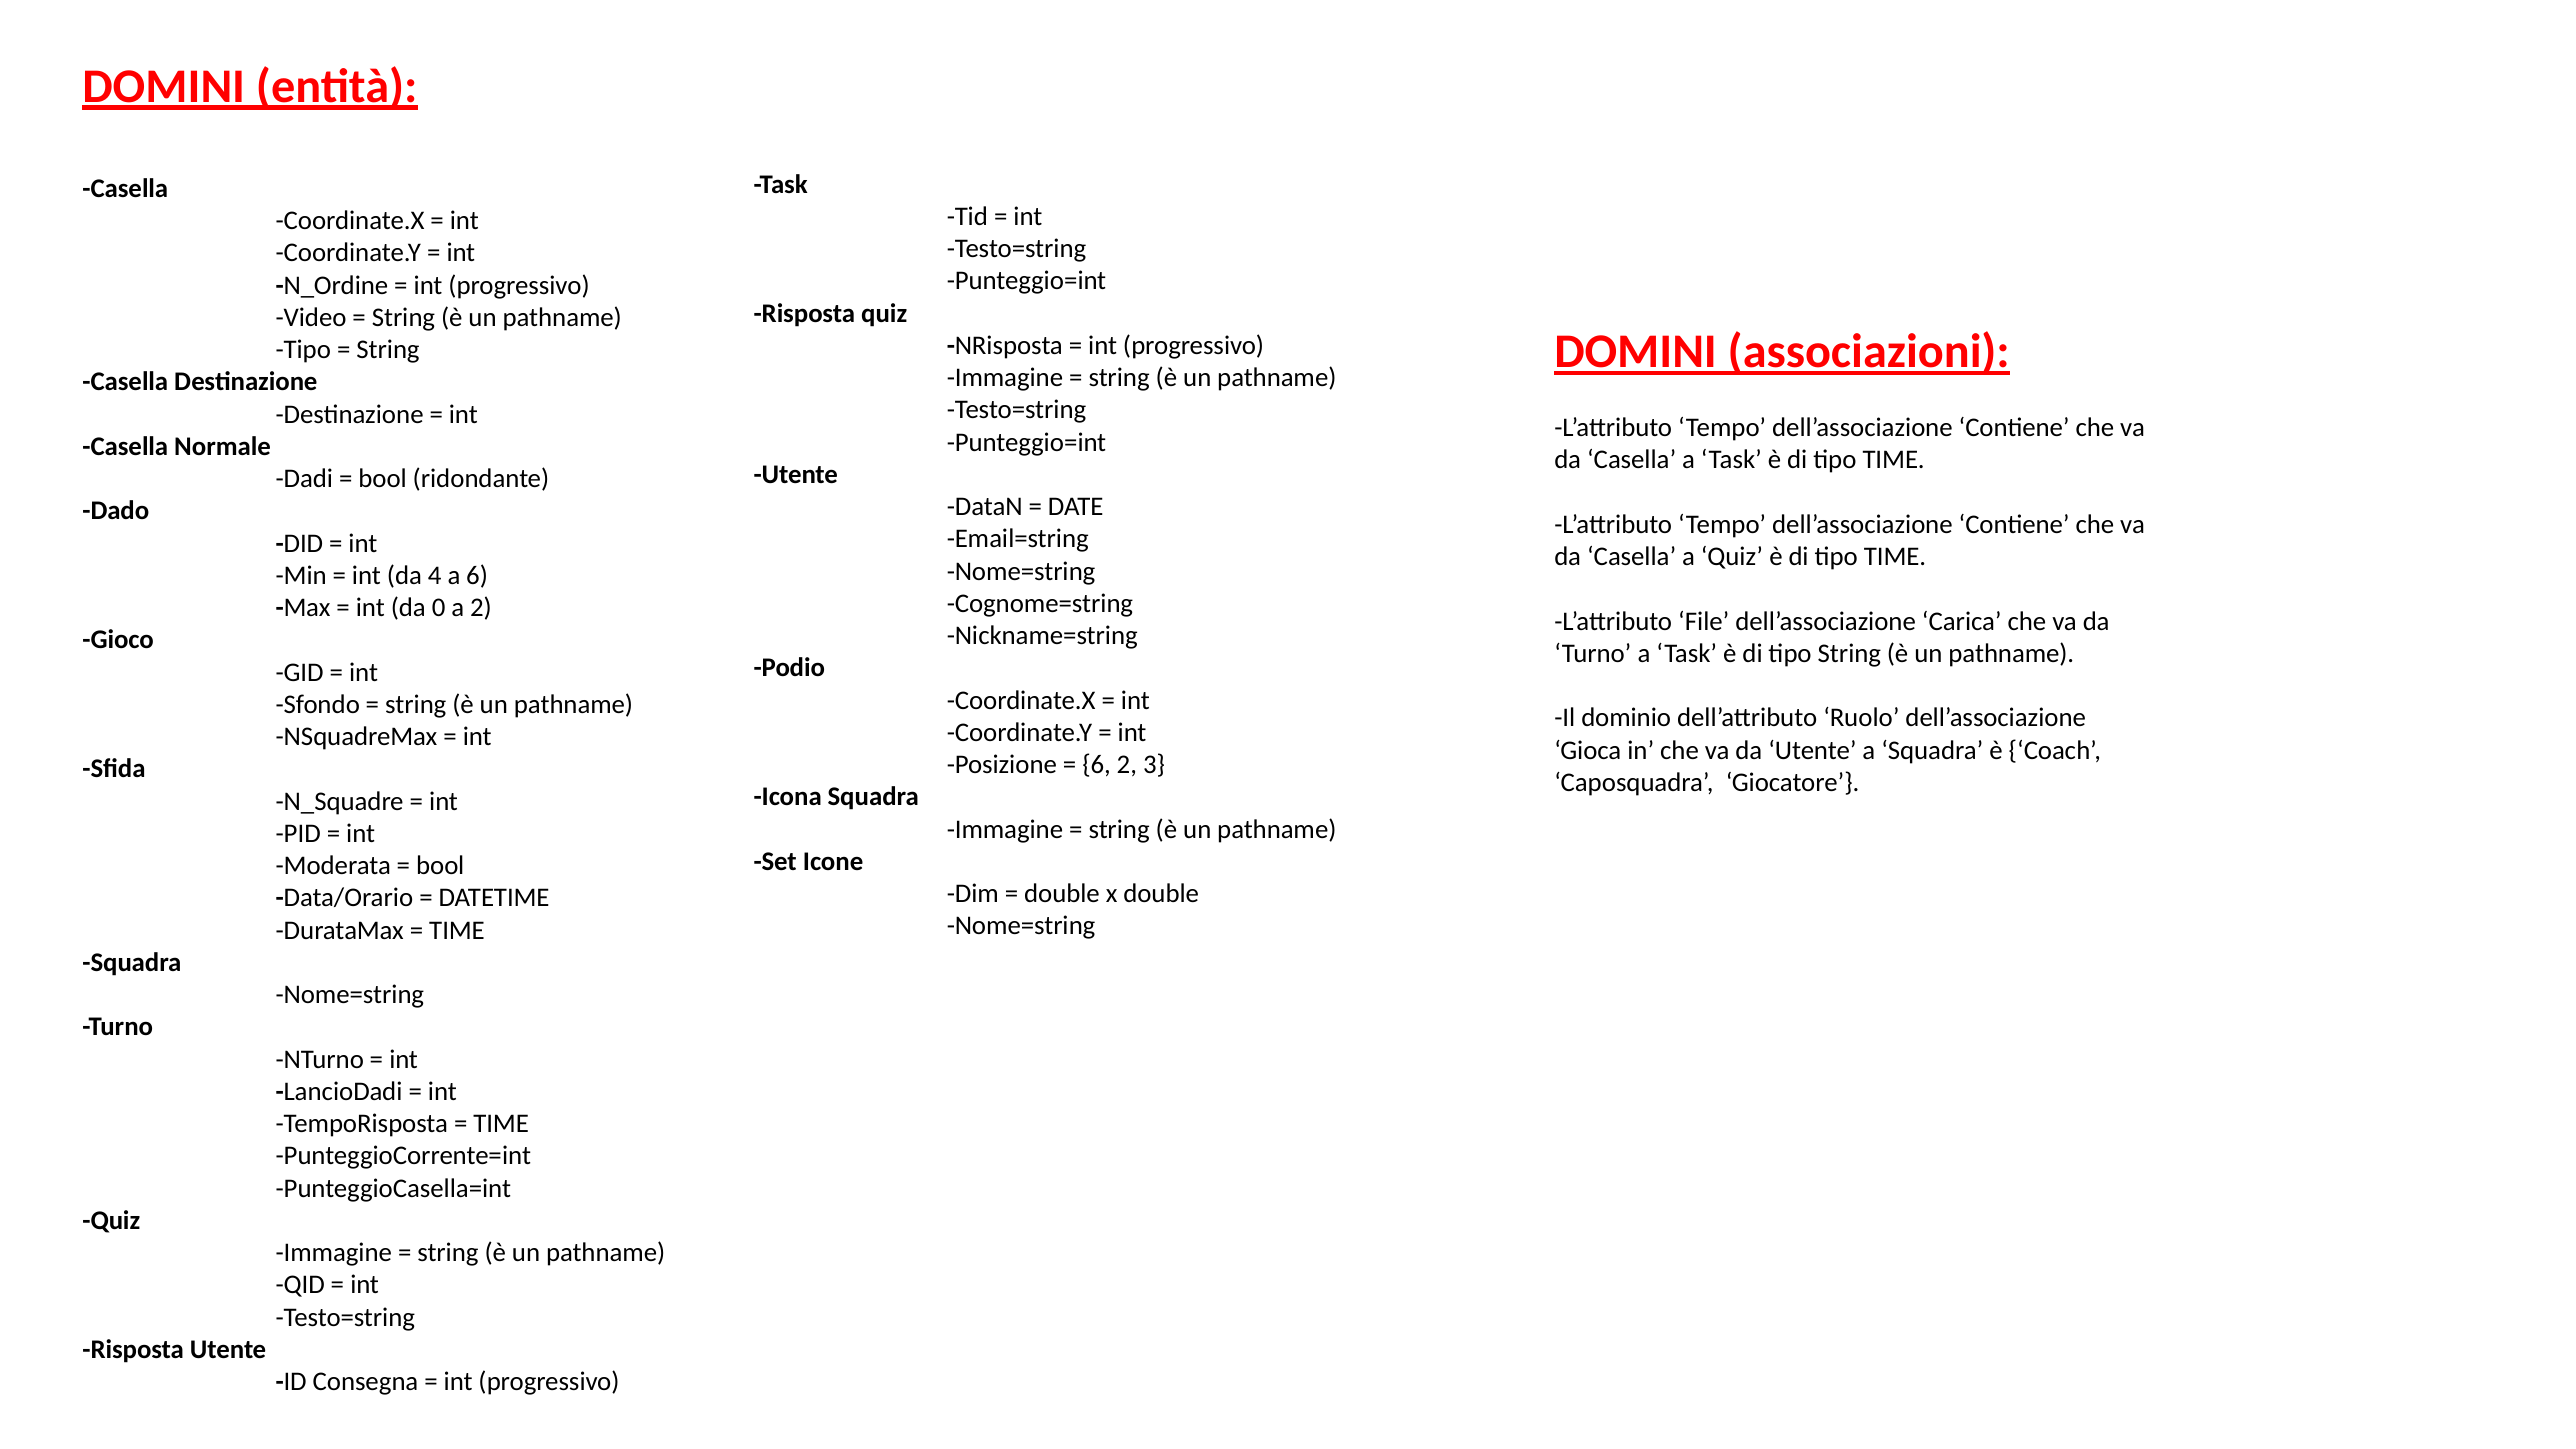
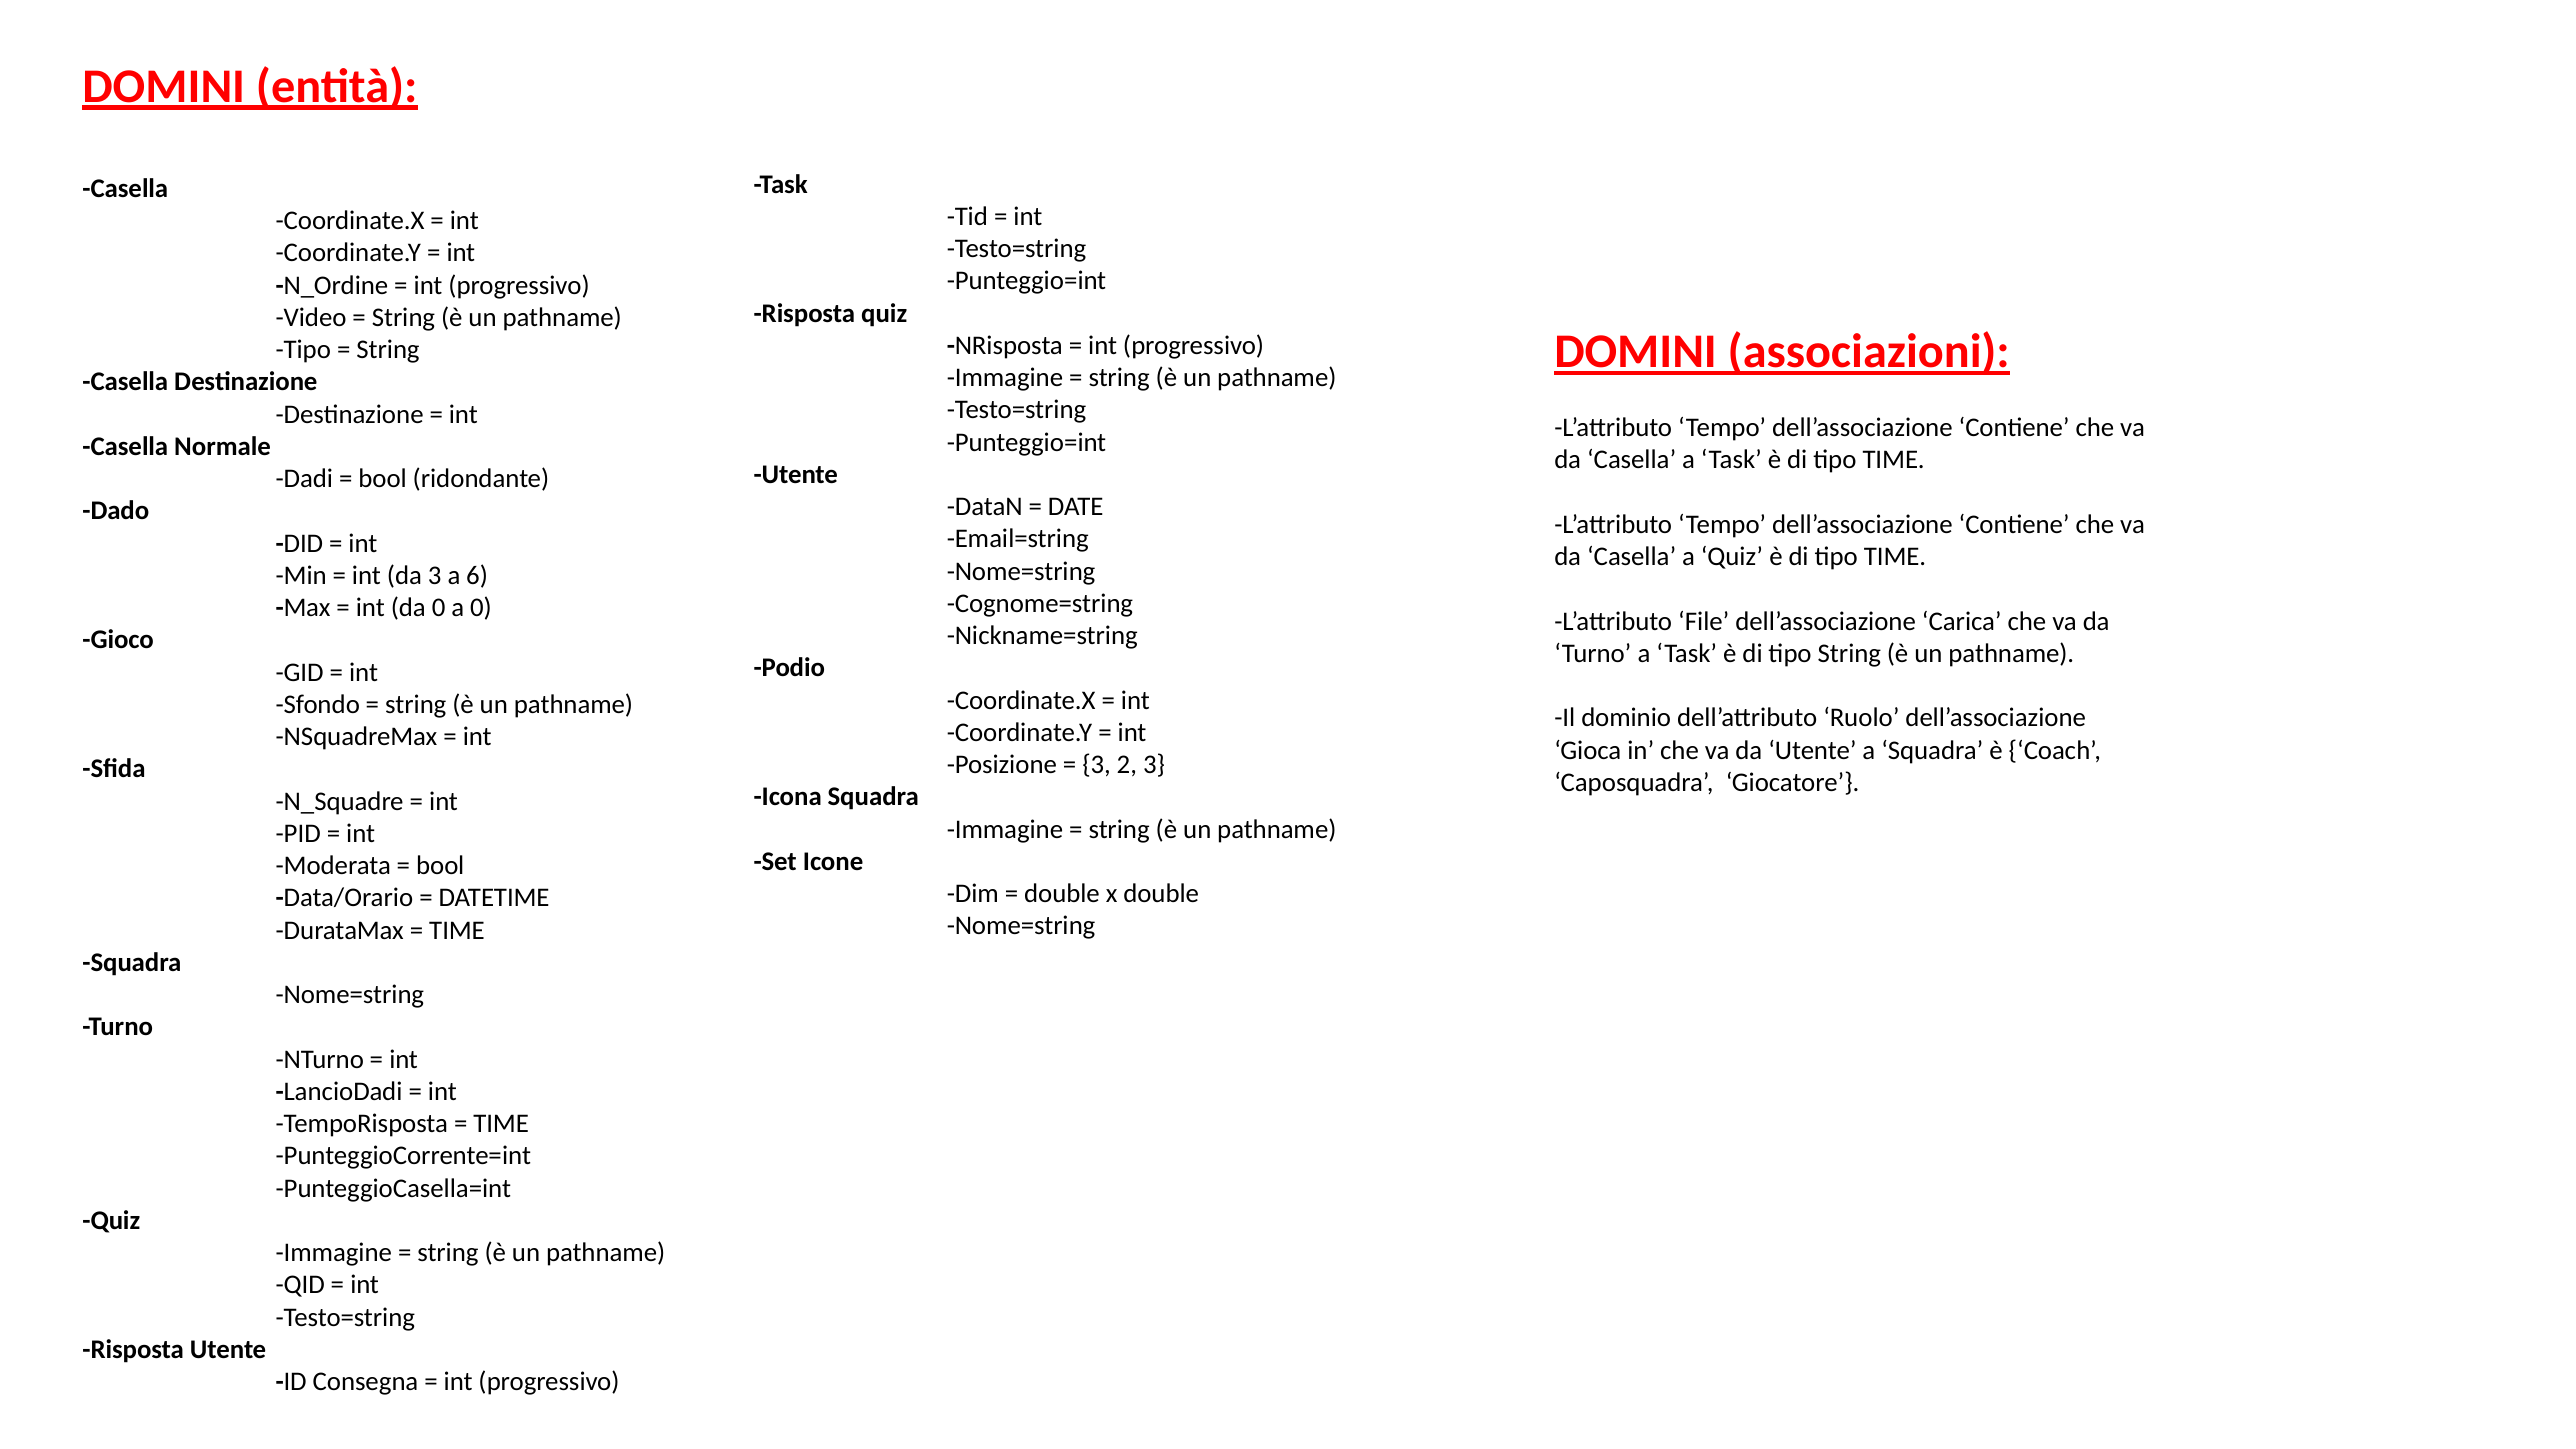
da 4: 4 -> 3 (435, 575)
a 2: 2 -> 0 (481, 608)
6: 6 -> 3 (1097, 765)
